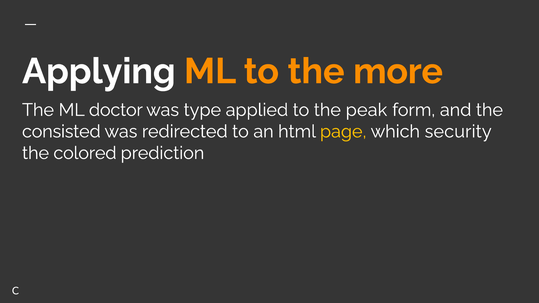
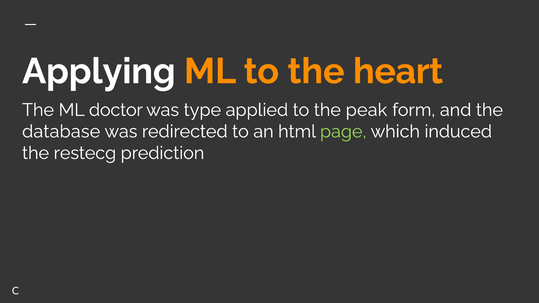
more: more -> heart (398, 71)
consisted: consisted -> database (61, 132)
page colour: yellow -> light green (343, 132)
security: security -> induced (458, 132)
colored: colored -> restecg (85, 153)
